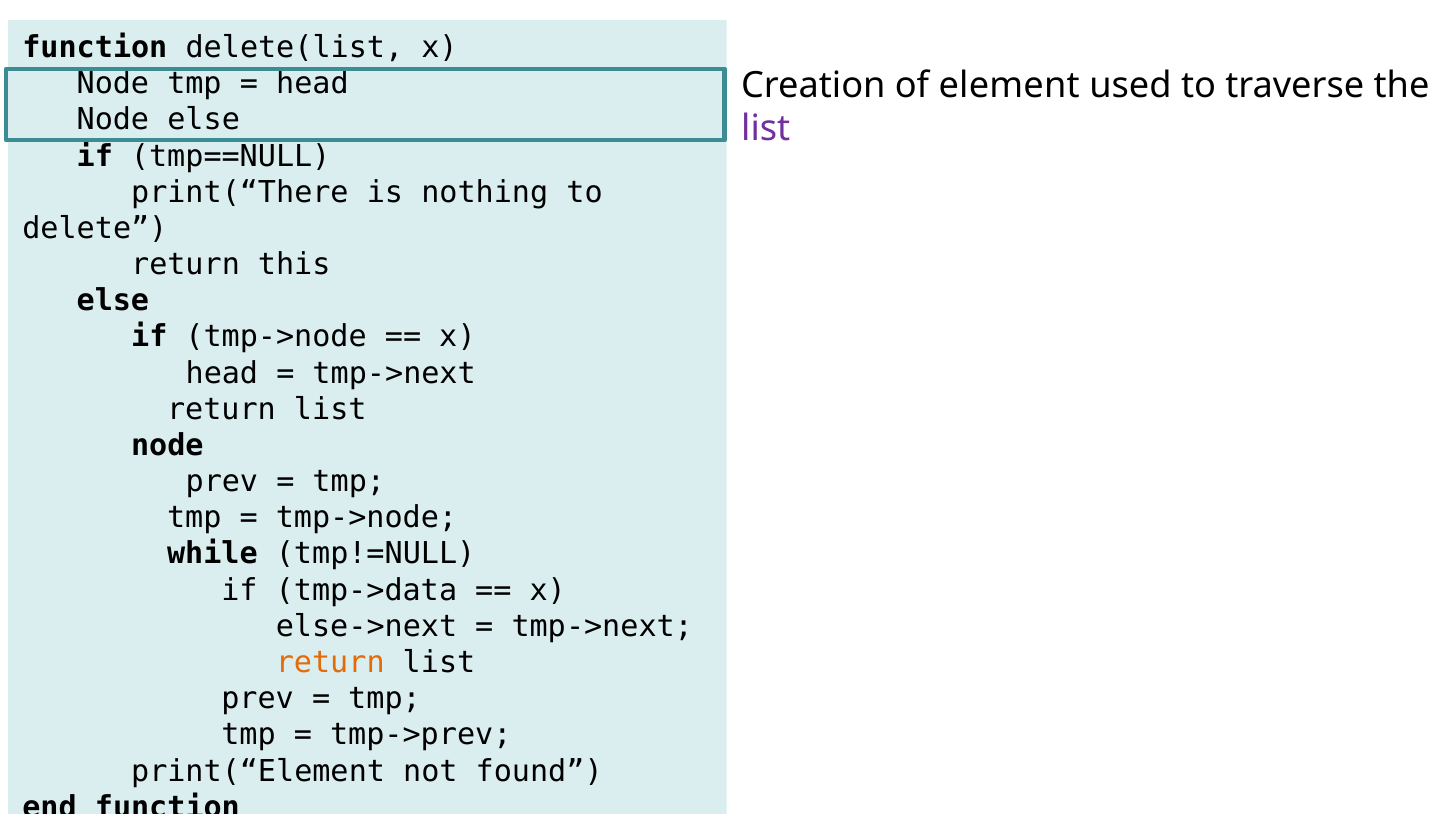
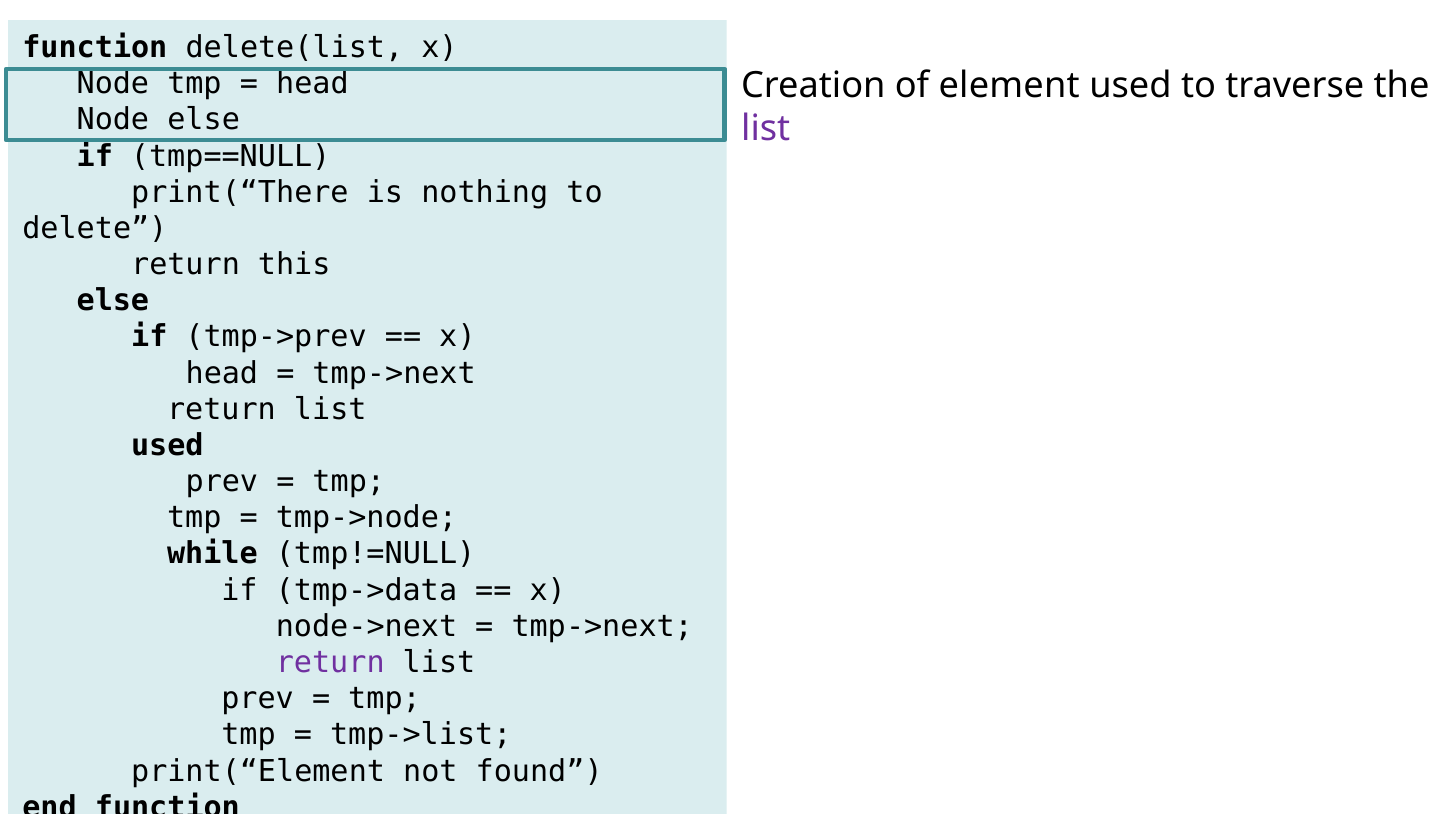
if tmp->node: tmp->node -> tmp->prev (276, 337)
node: node -> used (167, 445)
else->next: else->next -> node->next (367, 626)
return colour: orange -> purple (330, 663)
tmp->prev: tmp->prev -> tmp->list (421, 735)
